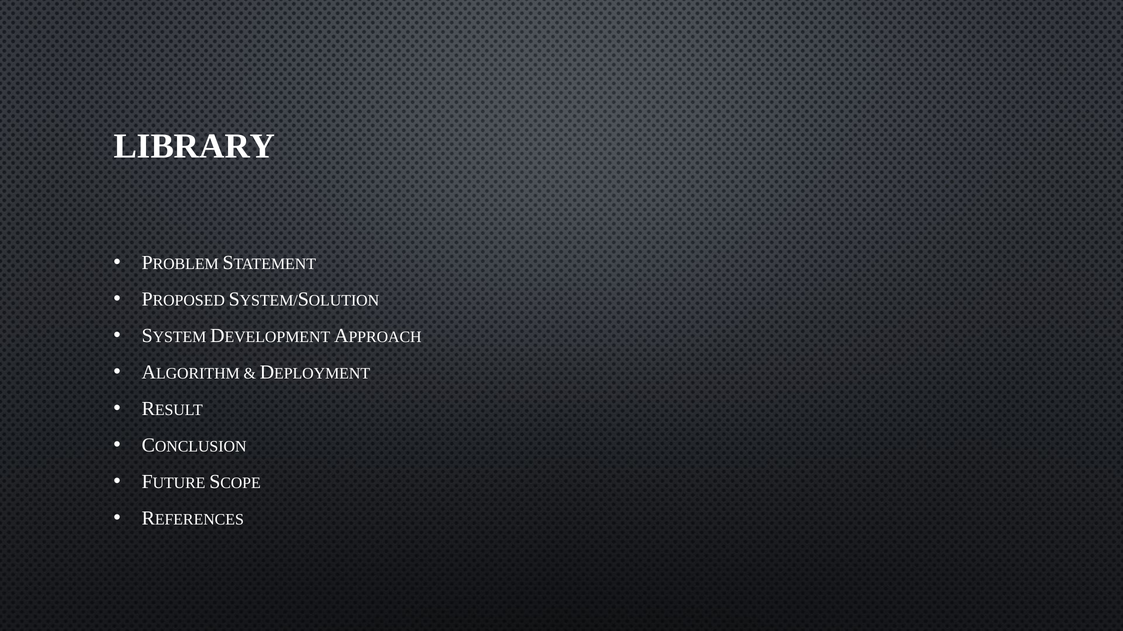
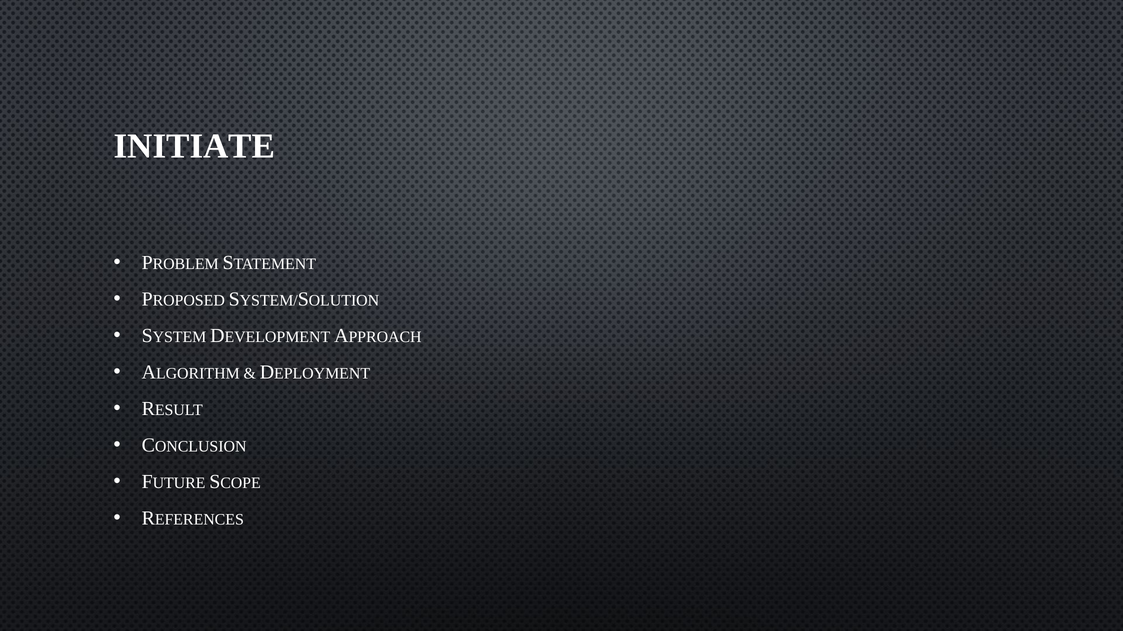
LIBRARY: LIBRARY -> INITIATE (194, 146)
